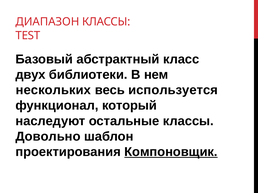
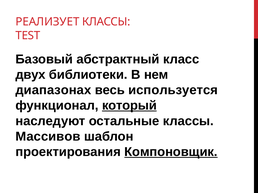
ДИАПАЗОН: ДИАПАЗОН -> РЕАЛИЗУЕТ (47, 22)
нескольких: нескольких -> диапазонах (53, 90)
который underline: none -> present (129, 106)
Довольно: Довольно -> Массивов (48, 137)
